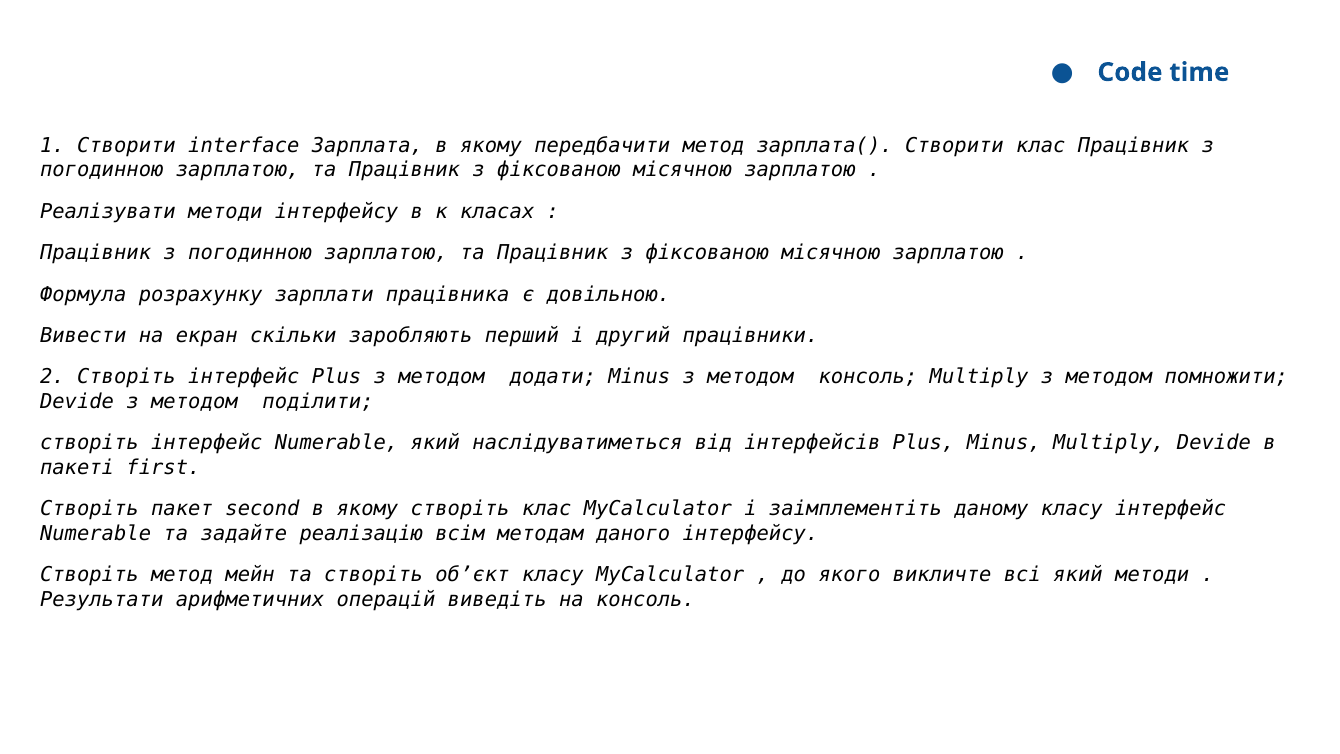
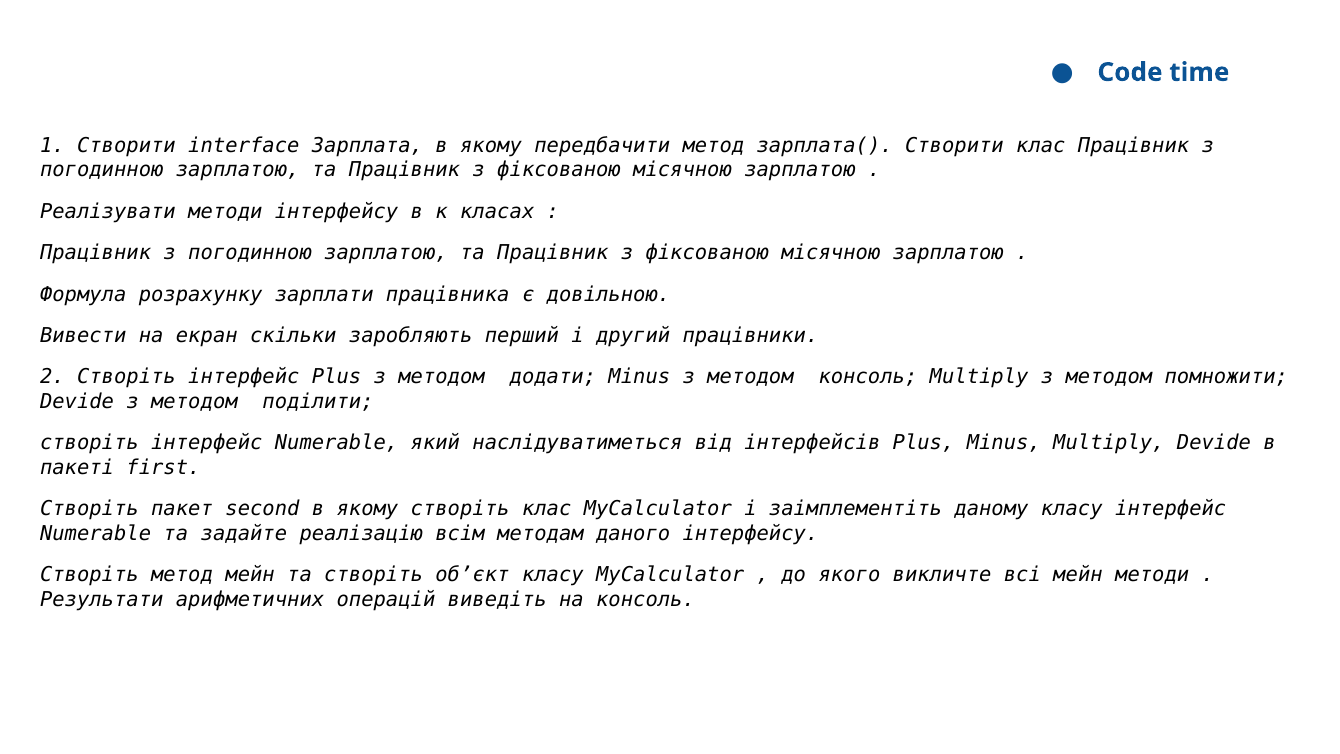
всі який: який -> мейн (1078, 575)
